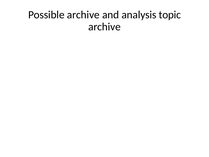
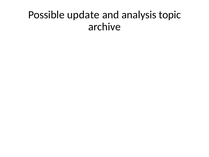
Possible archive: archive -> update (83, 15)
